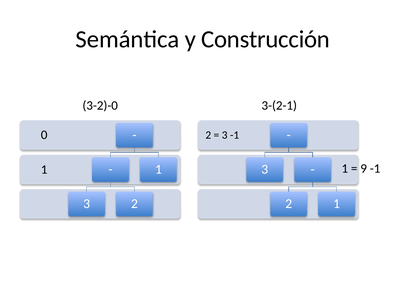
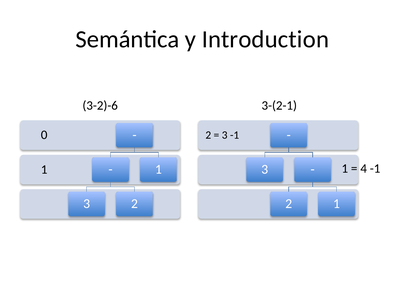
Construcción: Construcción -> Introduction (265, 39)
3-2)-0: 3-2)-0 -> 3-2)-6 (100, 105)
9: 9 -> 4 (364, 168)
